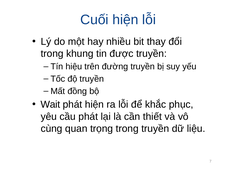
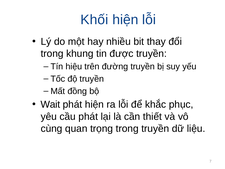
Cuối: Cuối -> Khối (94, 20)
